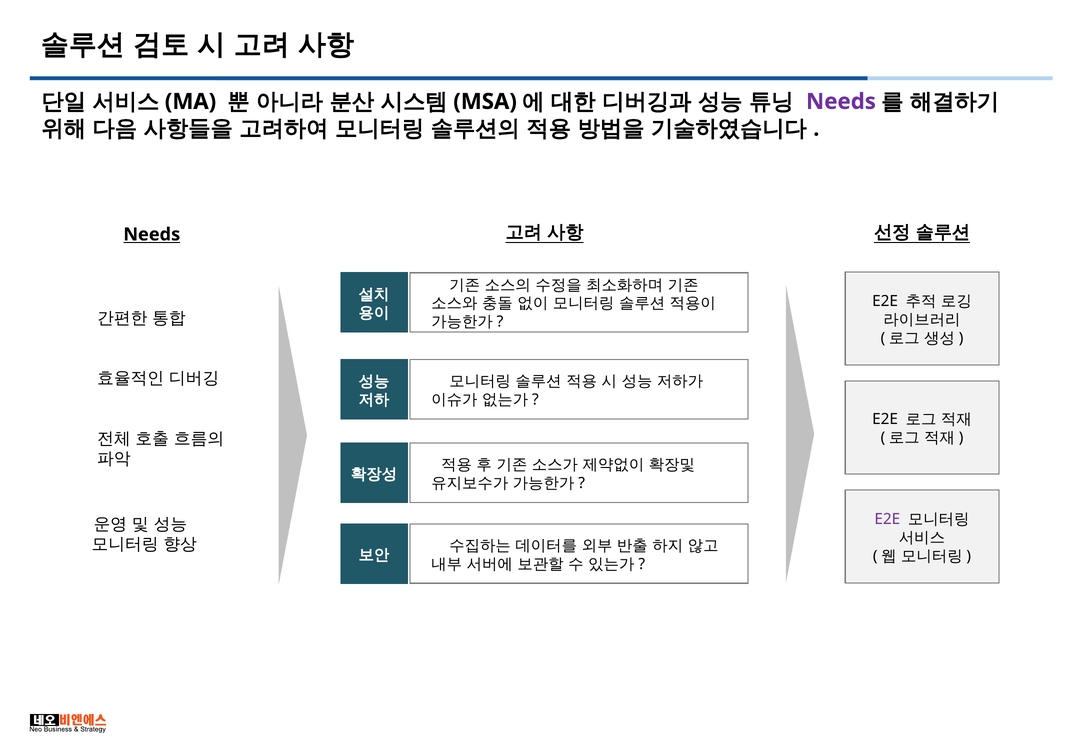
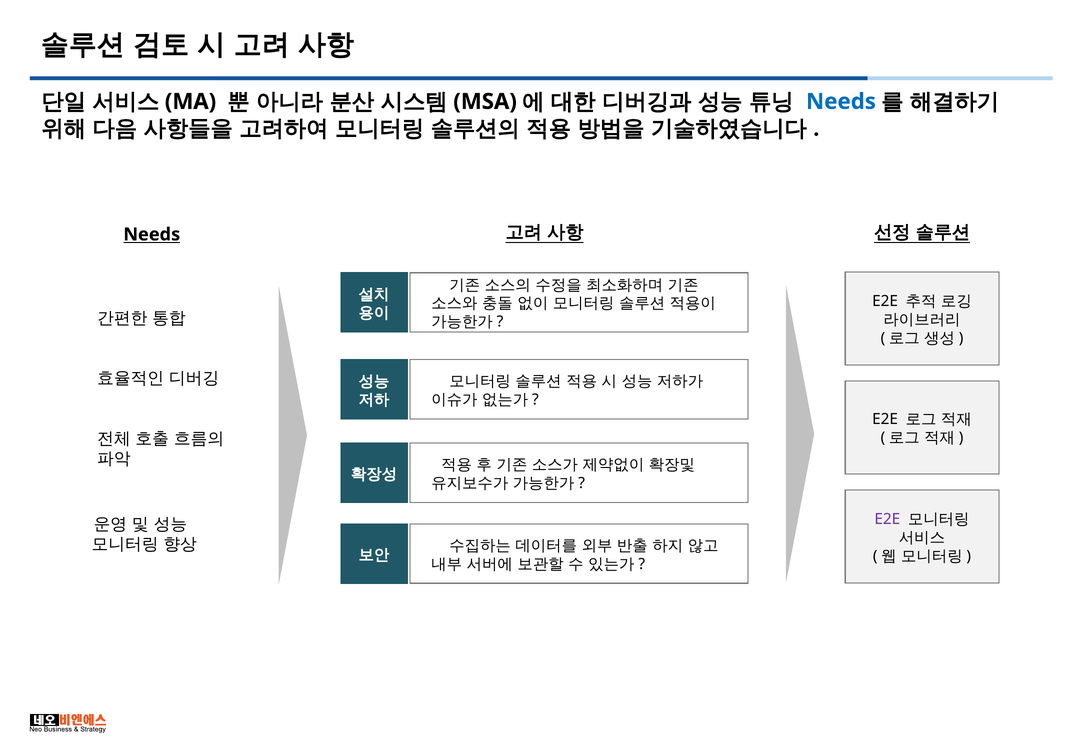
Needs colour: purple -> blue (841, 102)
